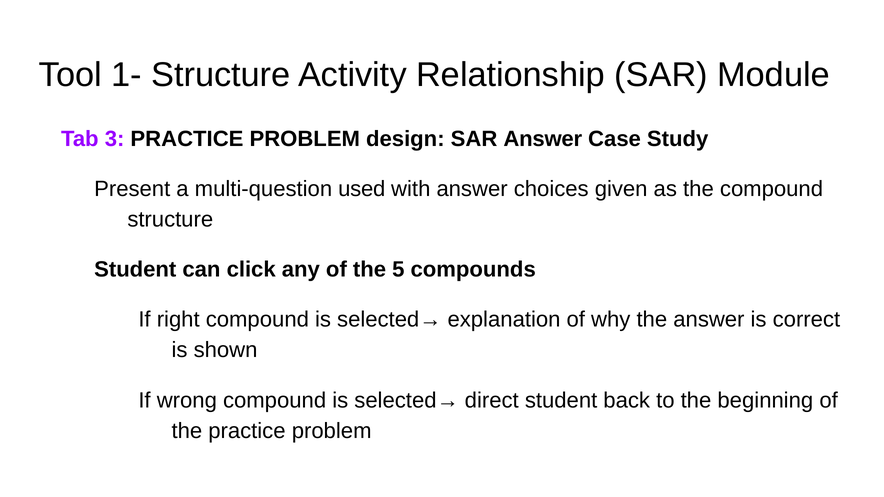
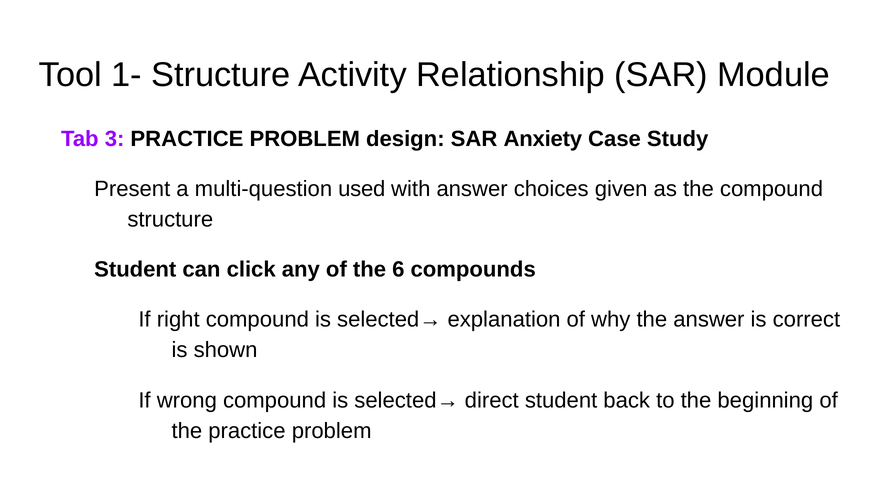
SAR Answer: Answer -> Anxiety (543, 139)
5: 5 -> 6 (398, 270)
